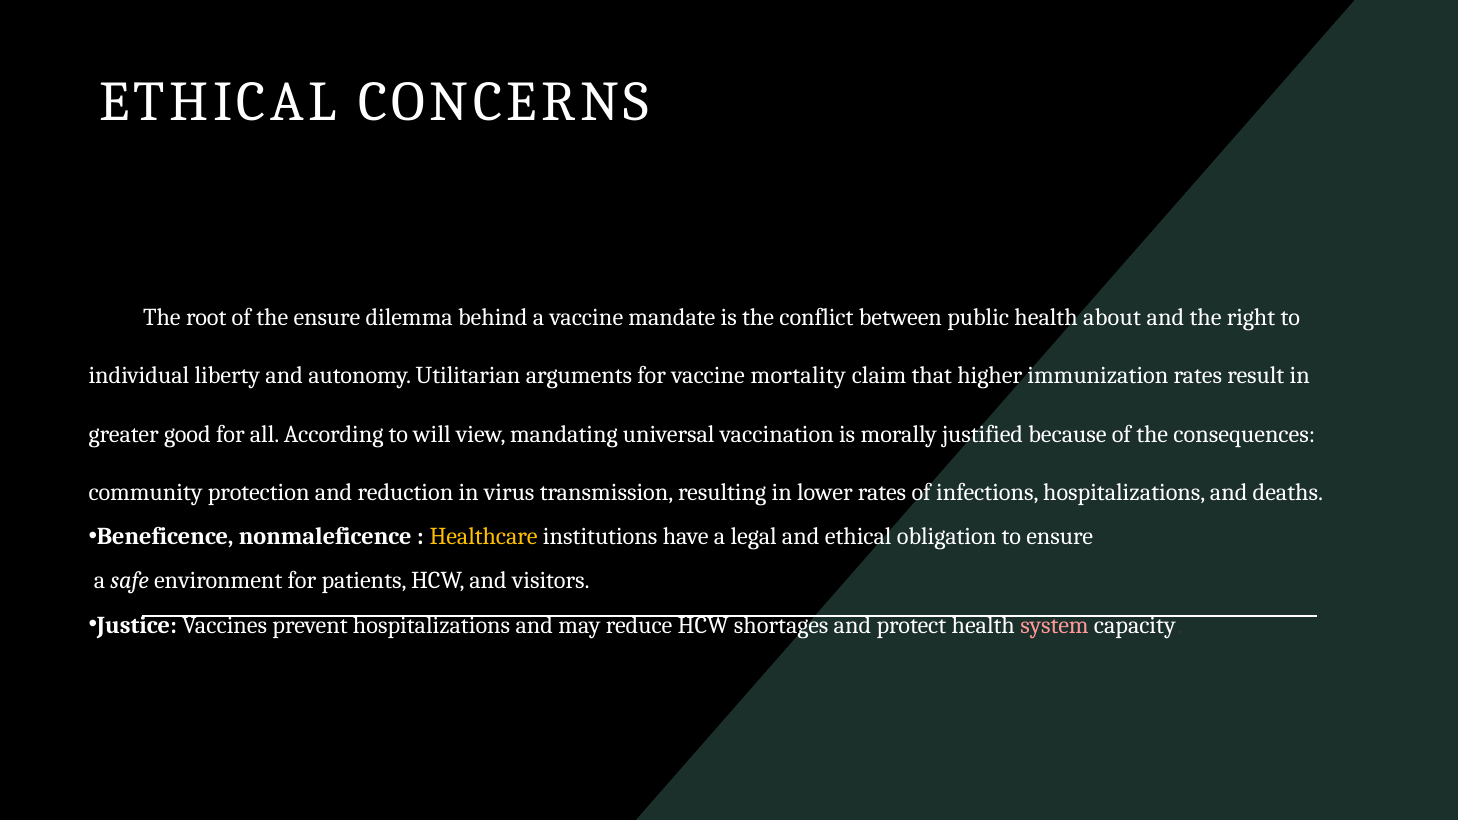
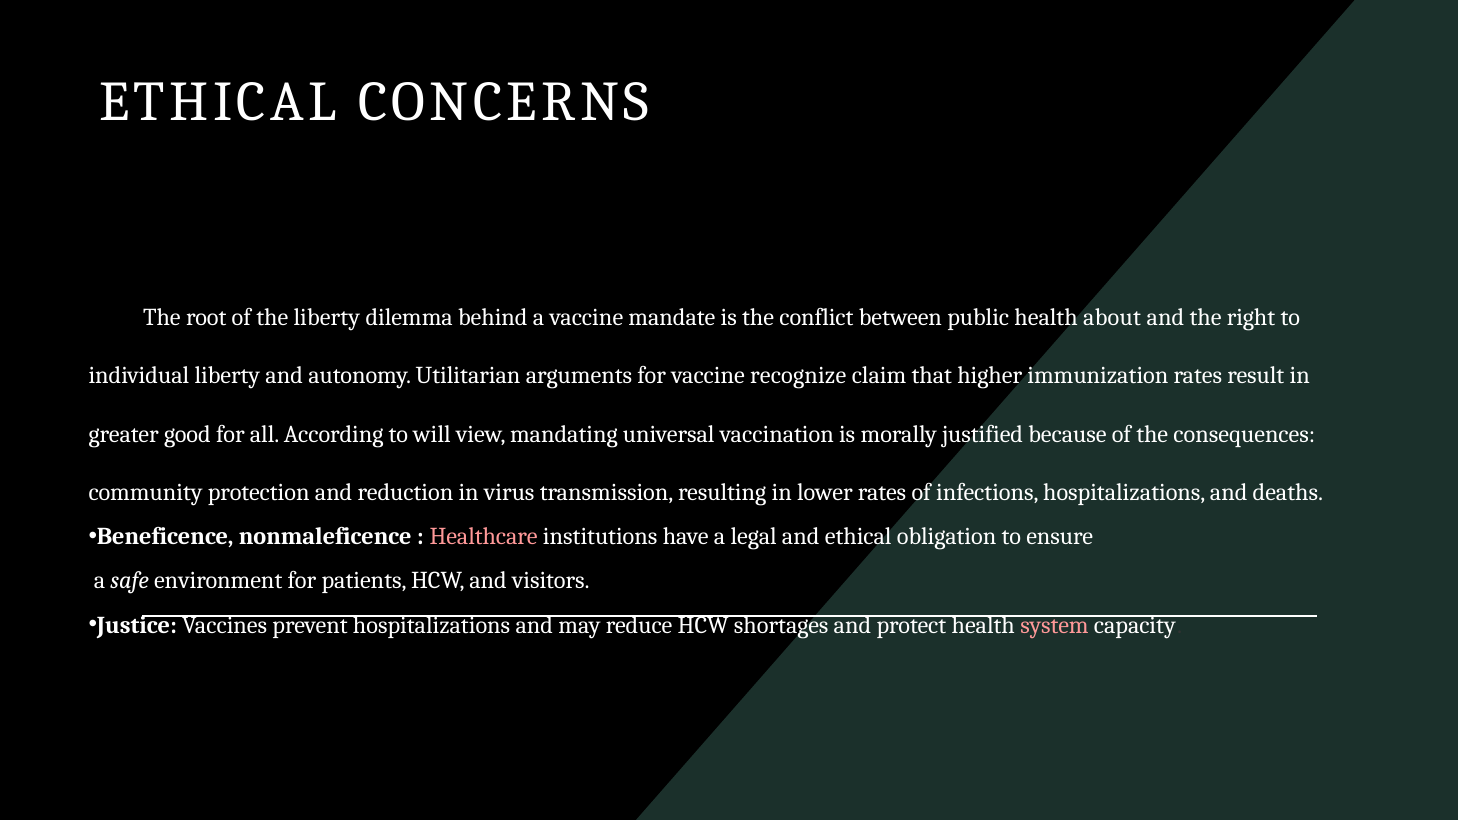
the ensure: ensure -> liberty (327, 318)
mortality: mortality -> recognize (798, 376)
Healthcare colour: yellow -> pink (484, 537)
